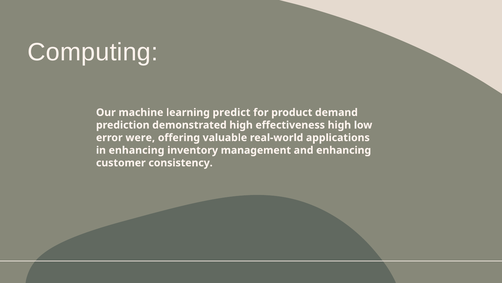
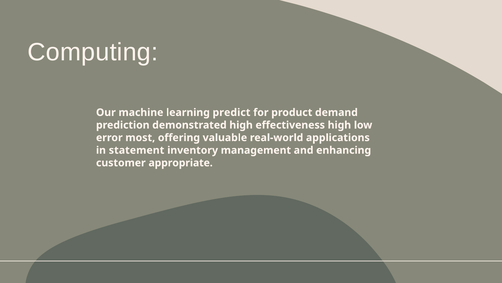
were: were -> most (140, 137)
in enhancing: enhancing -> statement (137, 150)
consistency: consistency -> appropriate (181, 163)
